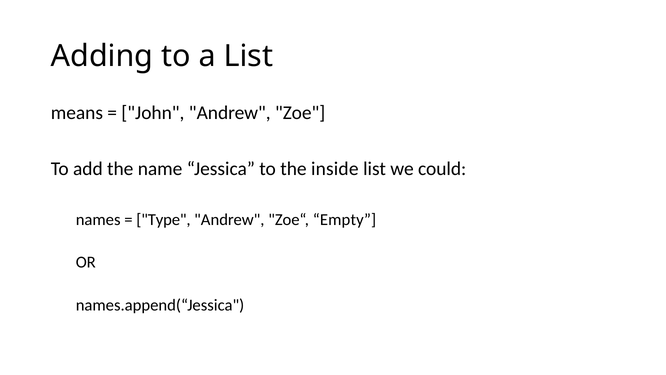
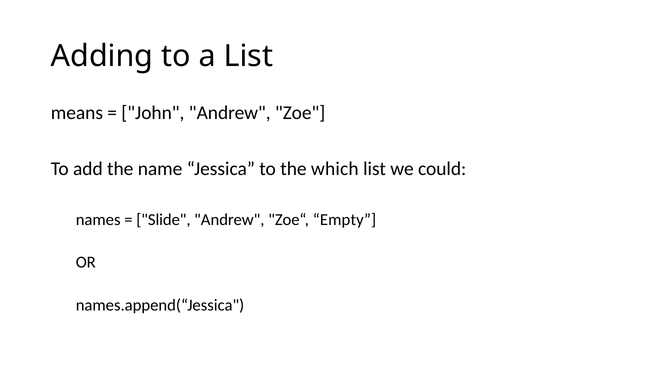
inside: inside -> which (335, 168)
Type: Type -> Slide (163, 219)
